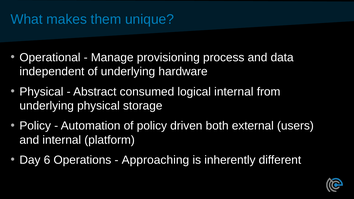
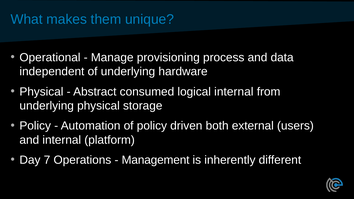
6: 6 -> 7 (47, 160)
Approaching: Approaching -> Management (156, 160)
